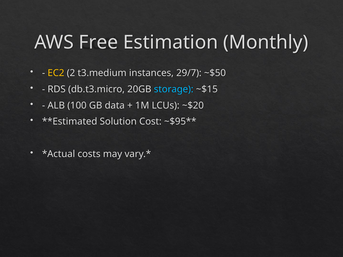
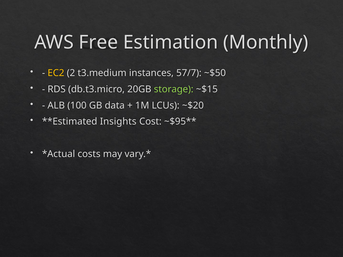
29/7: 29/7 -> 57/7 (189, 73)
storage colour: light blue -> light green (174, 89)
Solution: Solution -> Insights (118, 122)
